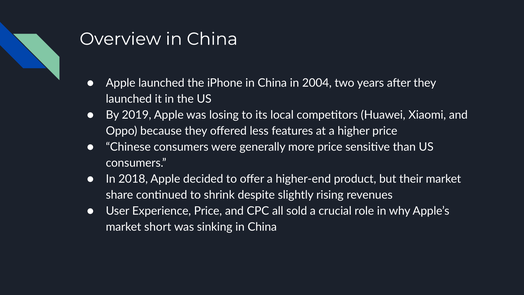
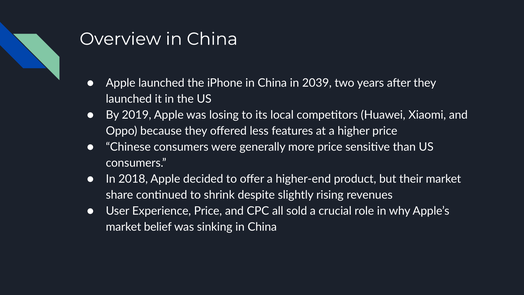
2004: 2004 -> 2039 (317, 83)
short: short -> belief (158, 227)
